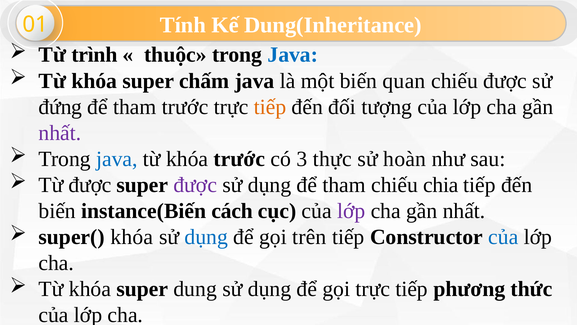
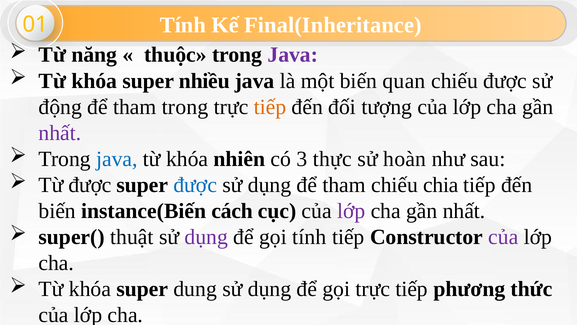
Dung(Inheritance: Dung(Inheritance -> Final(Inheritance (333, 25)
trình: trình -> năng (94, 55)
Java colour: blue -> purple (293, 55)
chấm: chấm -> nhiều (204, 81)
đứng: đứng -> động (60, 107)
tham trước: trước -> trong (185, 107)
khóa trước: trước -> nhiên (239, 159)
được colour: purple -> blue (195, 185)
super( khóa: khóa -> thuật (132, 237)
dụng colour: blue -> purple (206, 237)
gọi trên: trên -> tính (309, 237)
của colour: blue -> purple (503, 237)
